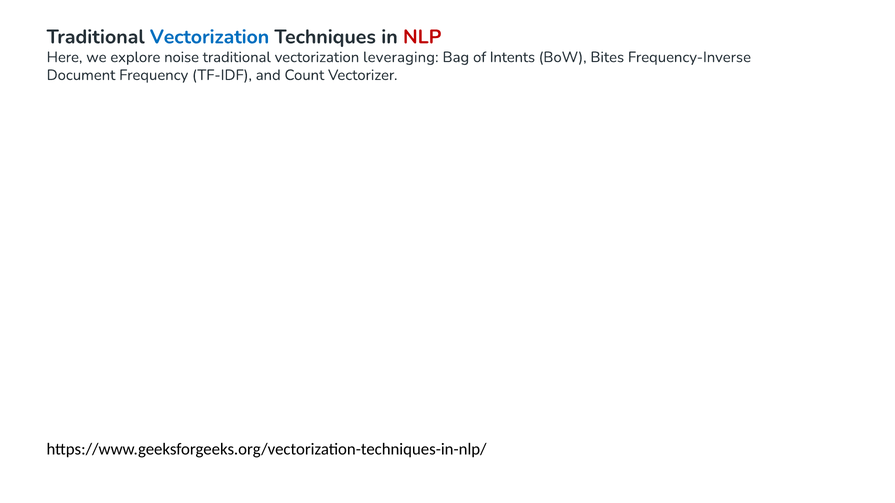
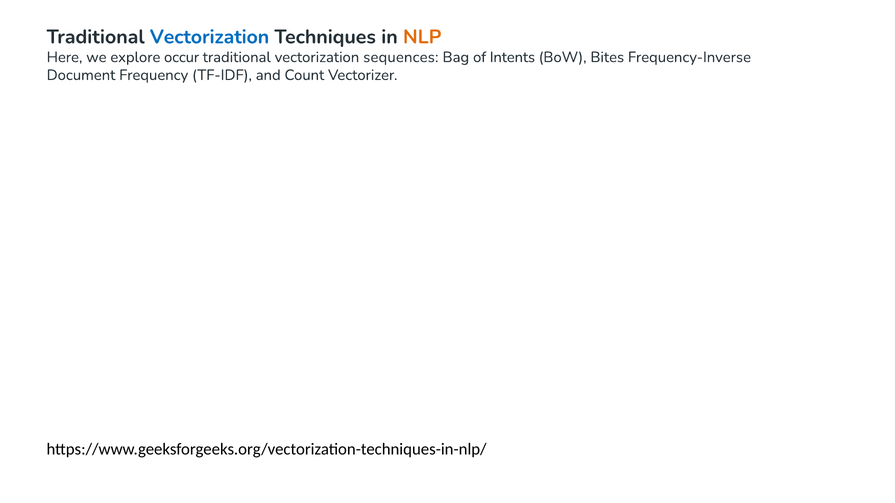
NLP colour: red -> orange (422, 37)
noise: noise -> occur (182, 57)
leveraging: leveraging -> sequences (401, 57)
